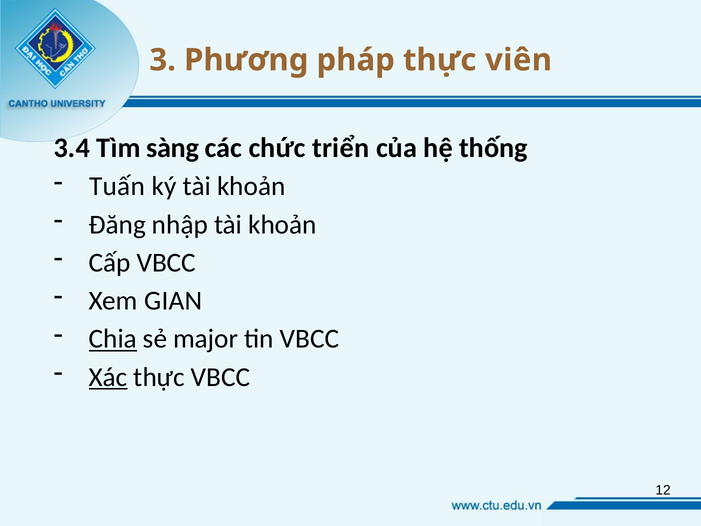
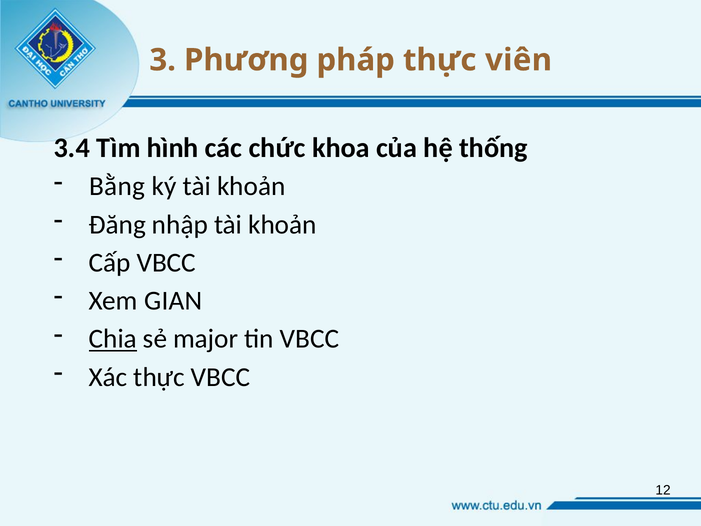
sàng: sàng -> hình (173, 148)
triển: triển -> khoa (341, 148)
Tuấn: Tuấn -> Bằng (117, 186)
Xác underline: present -> none (108, 377)
